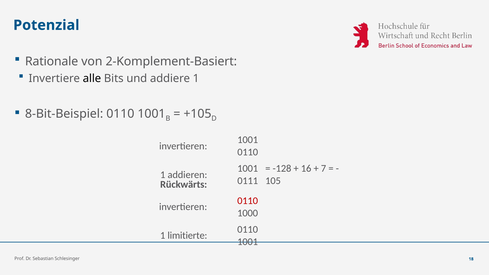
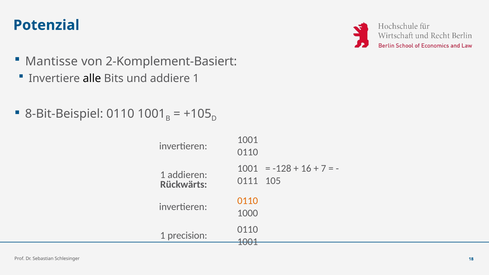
Rationale: Rationale -> Mantisse (52, 61)
0110 colour: red -> orange (248, 201)
limitierte: limitierte -> precision (187, 236)
